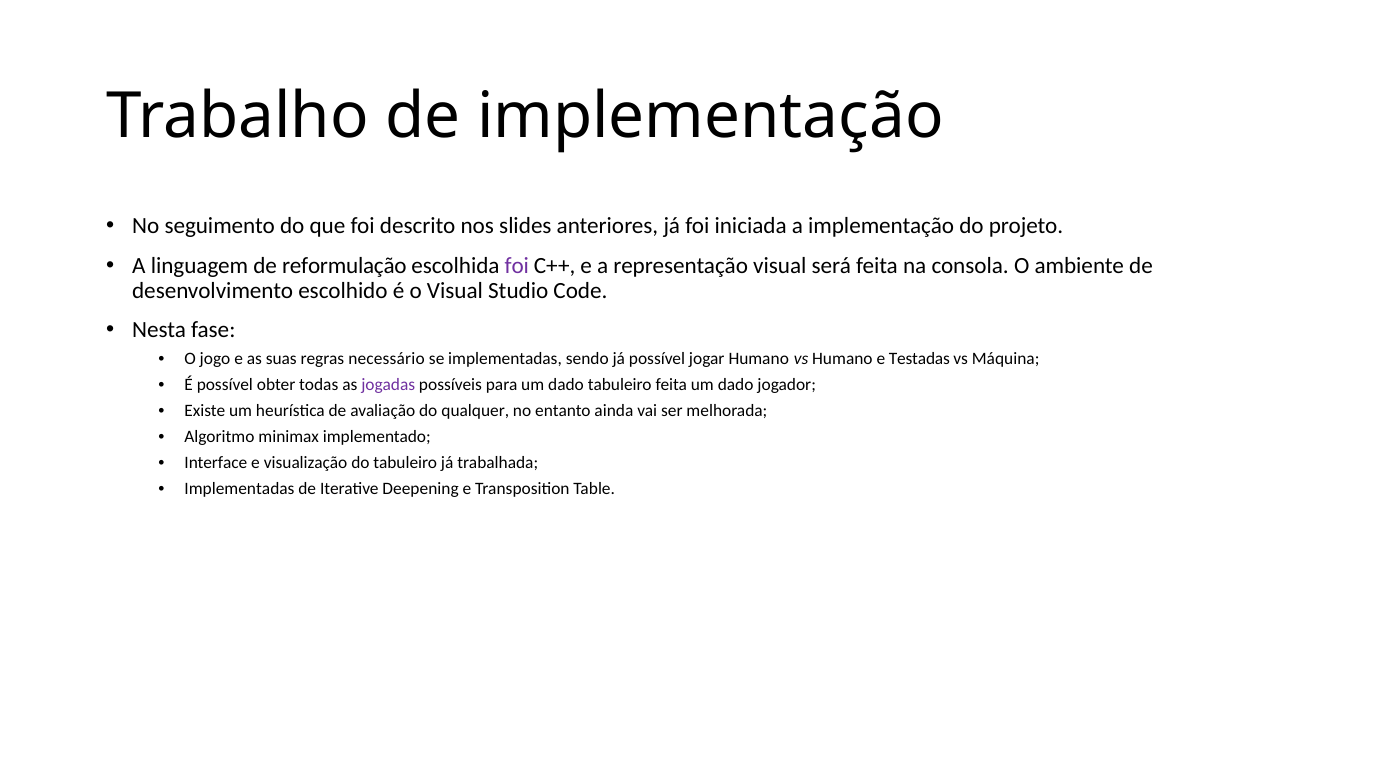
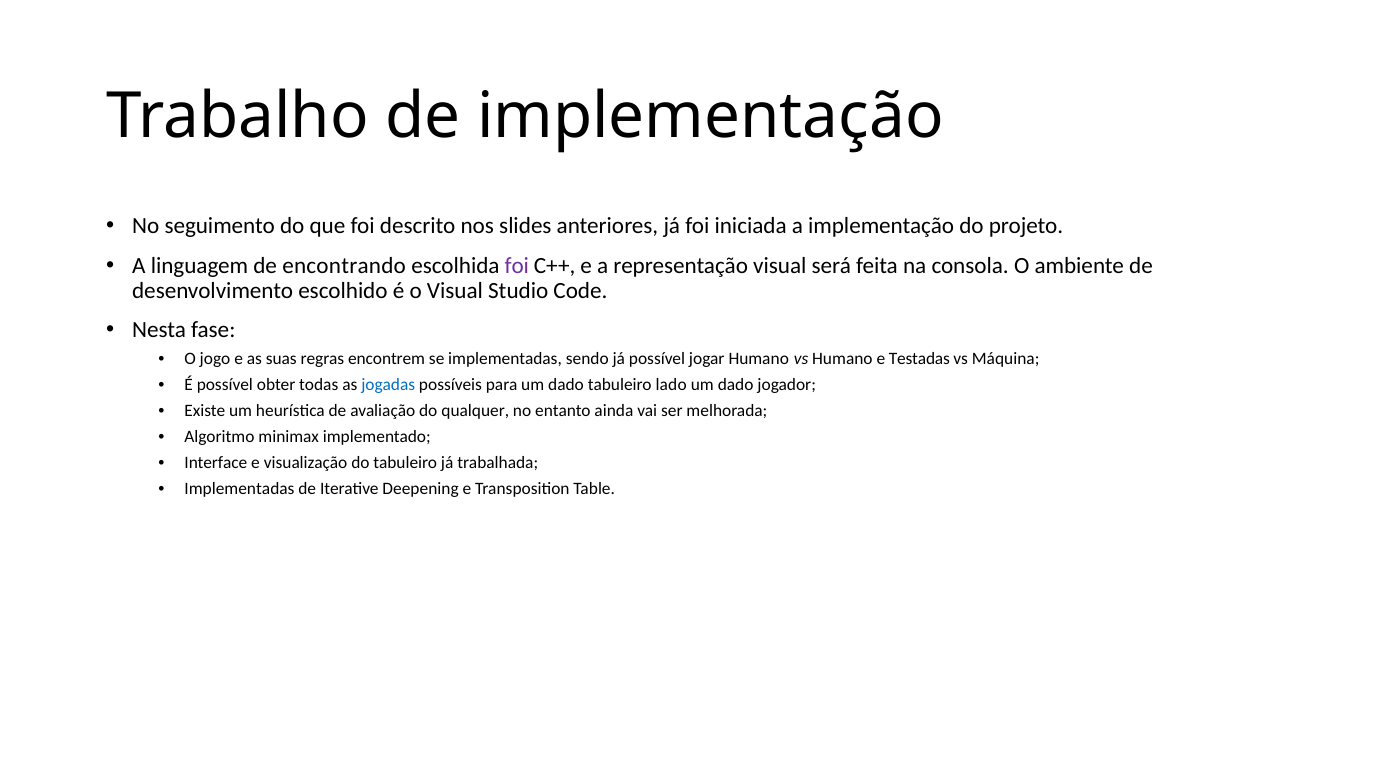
reformulação: reformulação -> encontrando (344, 266)
necessário: necessário -> encontrem (387, 359)
jogadas colour: purple -> blue (388, 385)
tabuleiro feita: feita -> lado (671, 385)
